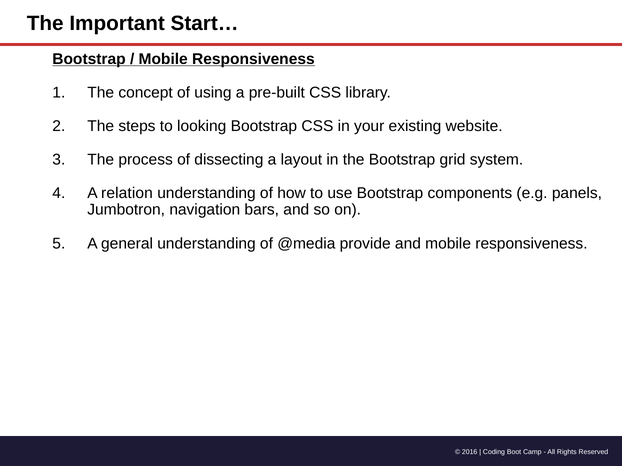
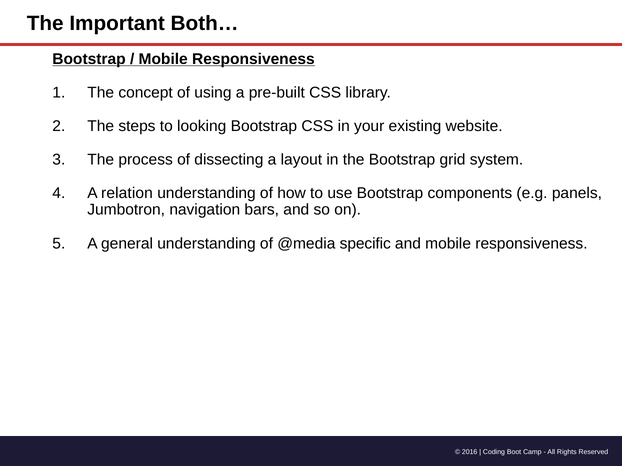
Start…: Start… -> Both… (205, 24)
provide: provide -> specific (365, 244)
